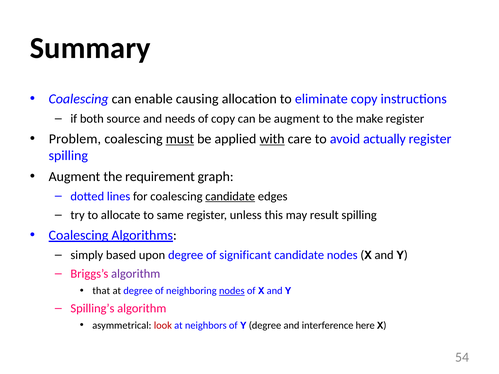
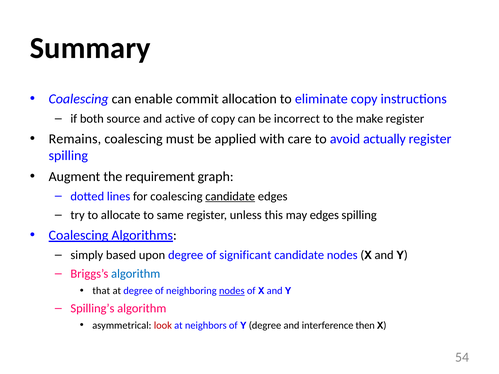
causing: causing -> commit (197, 99)
needs: needs -> active (180, 119)
be augment: augment -> incorrect (297, 119)
Problem: Problem -> Remains (75, 139)
must underline: present -> none (180, 139)
with underline: present -> none (272, 139)
may result: result -> edges (324, 215)
algorithm colour: purple -> blue (136, 274)
here: here -> then (365, 326)
